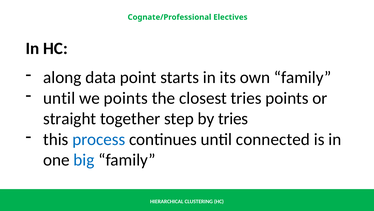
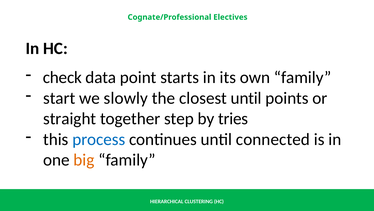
along: along -> check (62, 77)
until: until -> start (59, 98)
we points: points -> slowly (126, 98)
closest tries: tries -> until (246, 98)
big colour: blue -> orange (84, 160)
